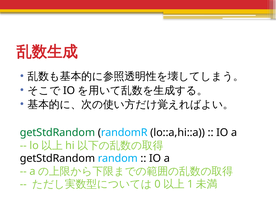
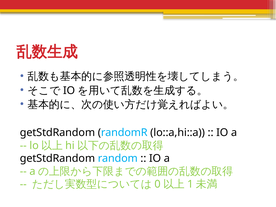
getStdRandom colour: green -> black (57, 133)
